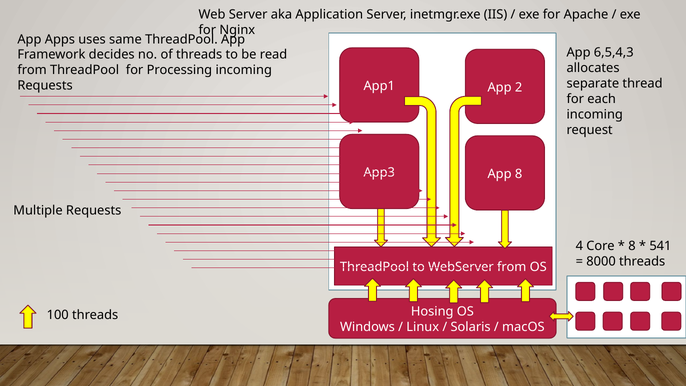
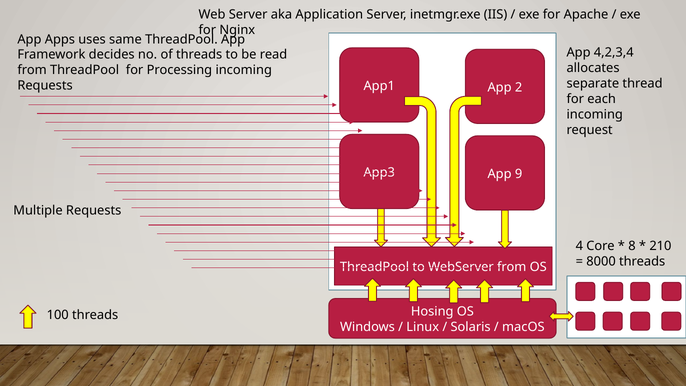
6,5,4,3: 6,5,4,3 -> 4,2,3,4 (614, 53)
App 8: 8 -> 9 (519, 174)
541: 541 -> 210 (660, 246)
